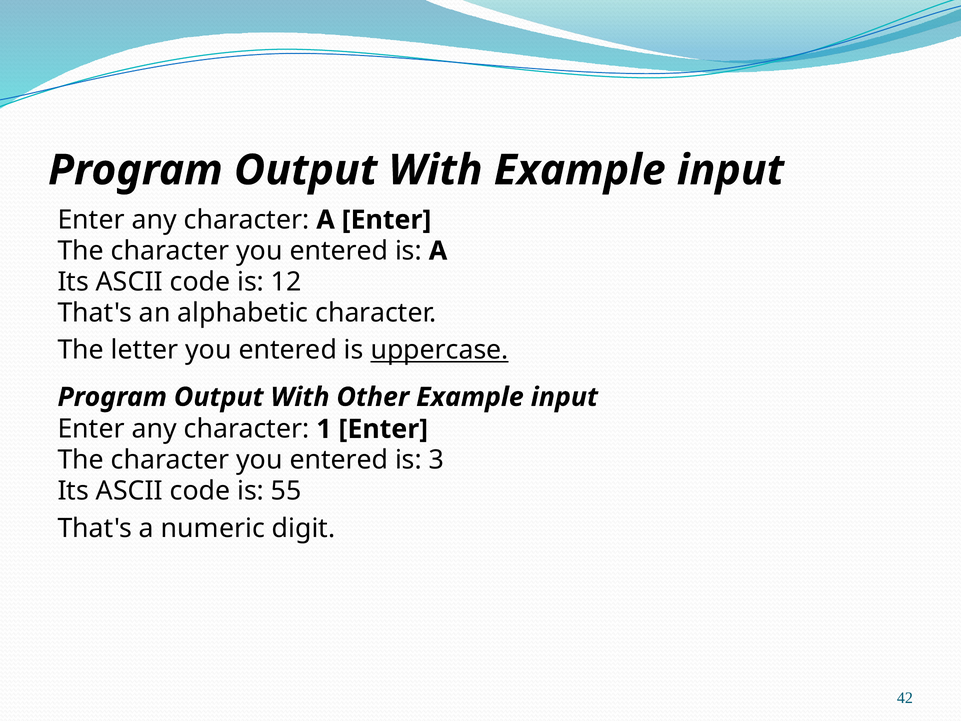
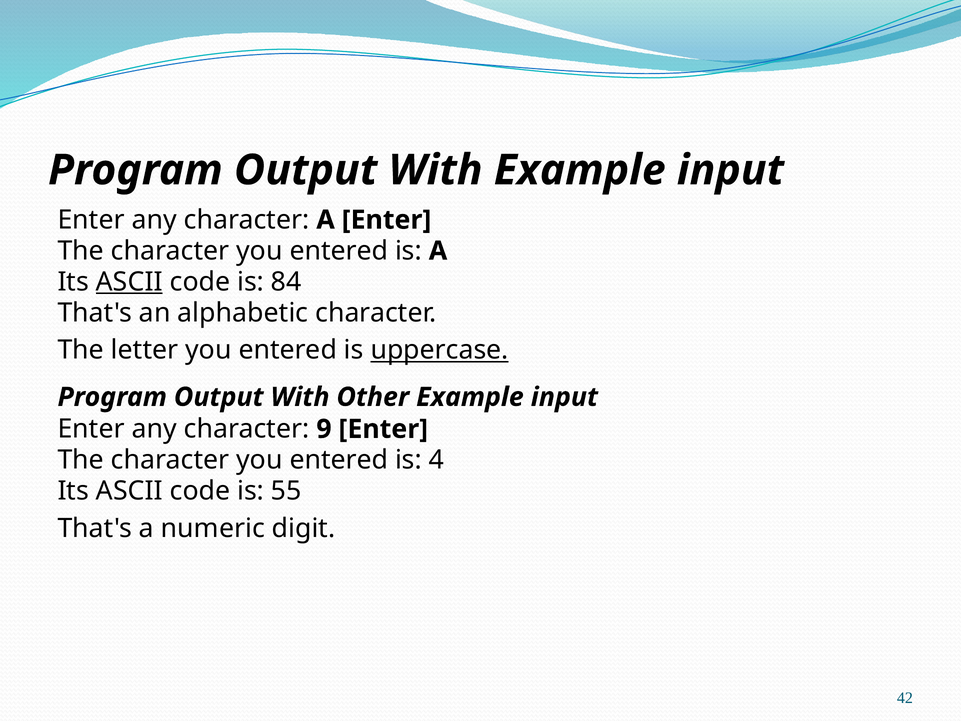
ASCII underline: none -> present (129, 282)
12: 12 -> 84 (286, 282)
1: 1 -> 9 (324, 429)
3: 3 -> 4 (436, 460)
